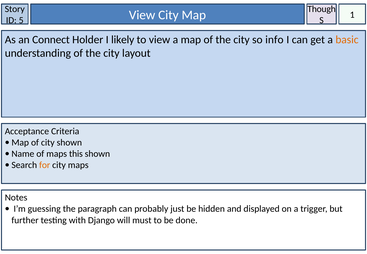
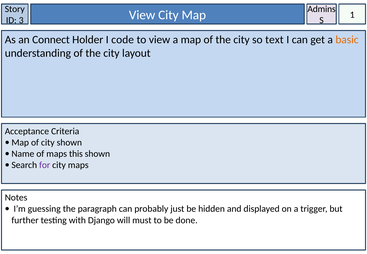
Though: Though -> Admins (322, 9)
5: 5 -> 3 (21, 20)
likely: likely -> code (123, 40)
info: info -> text (274, 40)
for colour: orange -> purple (45, 165)
